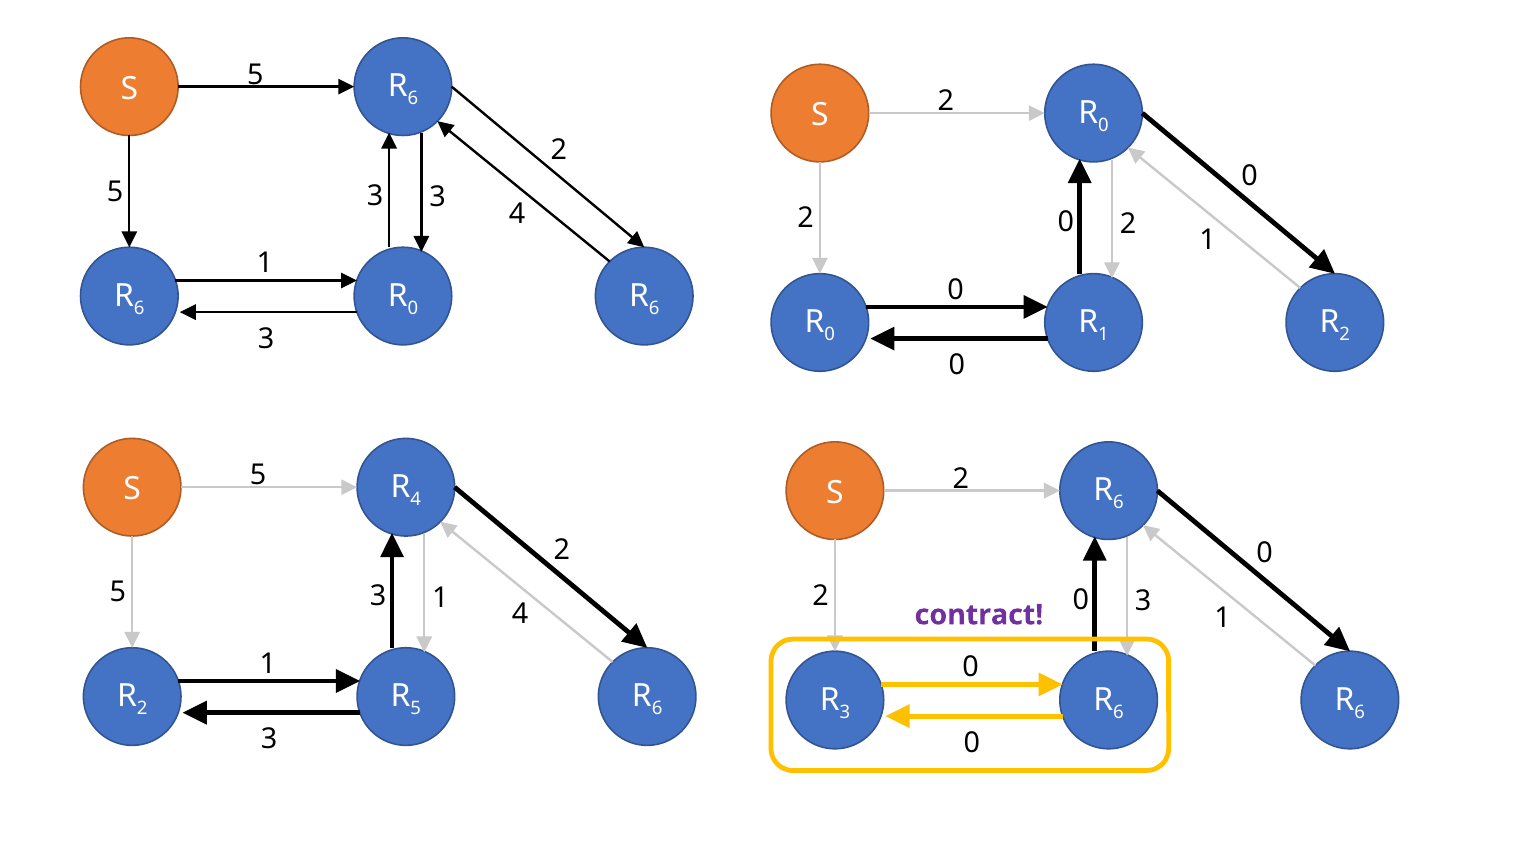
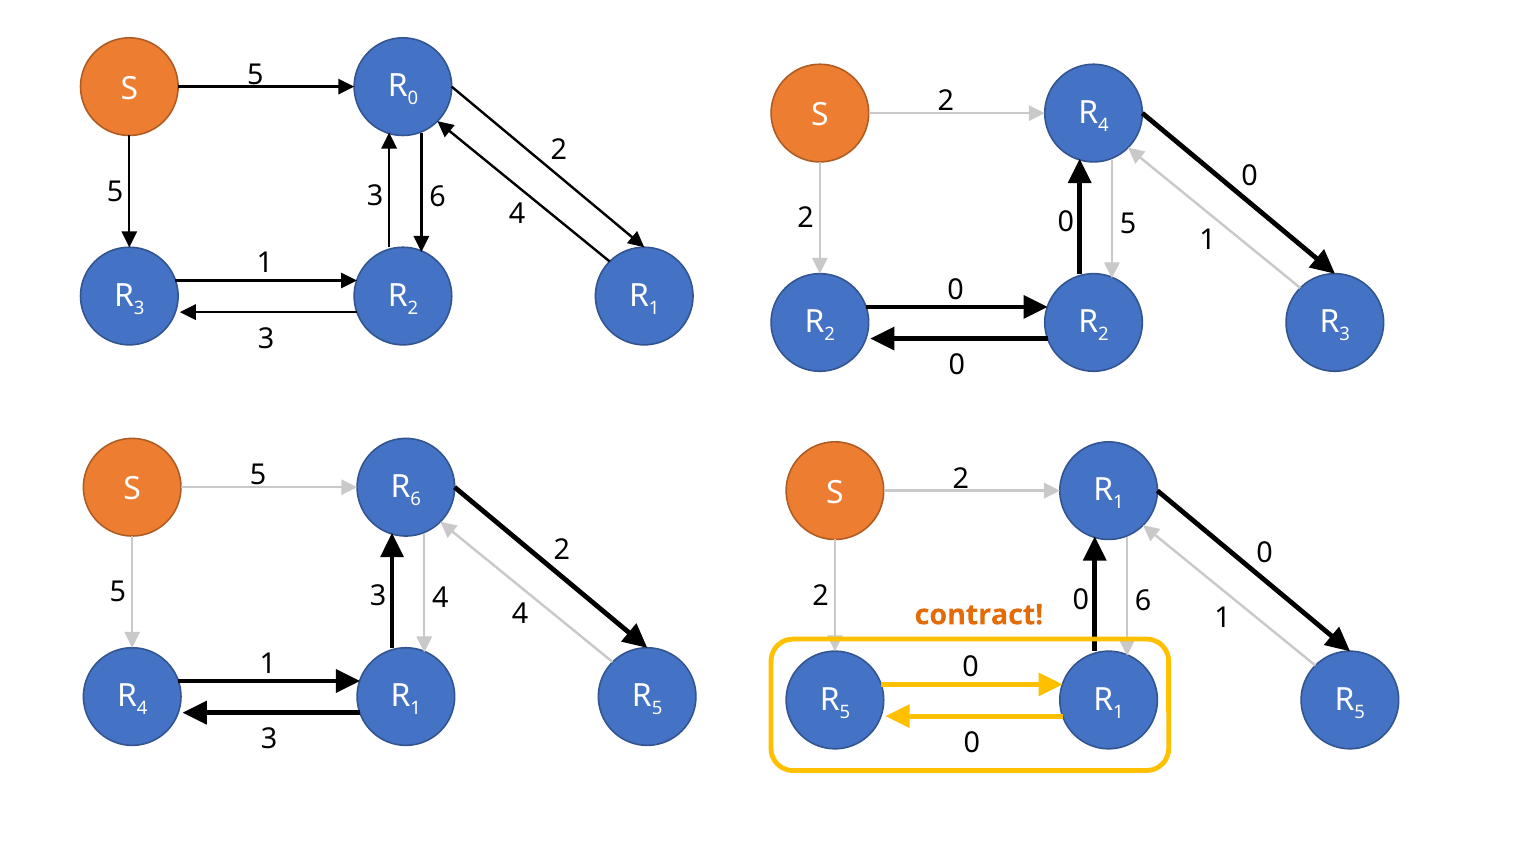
6: 6 -> 0 (413, 99)
0: 0 -> 4 (1103, 125)
3: 3 -> 6 (438, 197)
0 2: 2 -> 5 (1128, 224)
6: 6 -> 3 (139, 308)
0: 0 -> 2 (413, 308)
6: 6 -> 1 (654, 308)
0: 0 -> 2 (830, 334)
1: 1 -> 2 (1103, 334)
2: 2 -> 3 (1345, 334)
4: 4 -> 6 (416, 499)
6: 6 -> 1 (1118, 503)
1: 1 -> 4 (440, 598)
0 3: 3 -> 6 (1143, 601)
contract colour: purple -> orange (979, 615)
2: 2 -> 4 (142, 708)
5: 5 -> 1 (416, 708)
6: 6 -> 5 (657, 708)
3: 3 -> 5 (845, 712)
6: 6 -> 1 (1118, 712)
6: 6 -> 5 (1360, 712)
